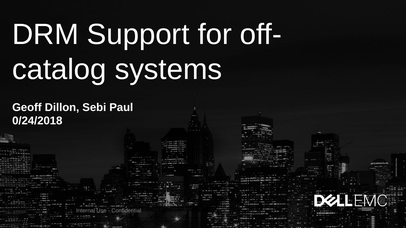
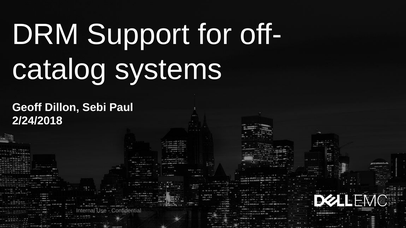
0/24/2018: 0/24/2018 -> 2/24/2018 (37, 121)
